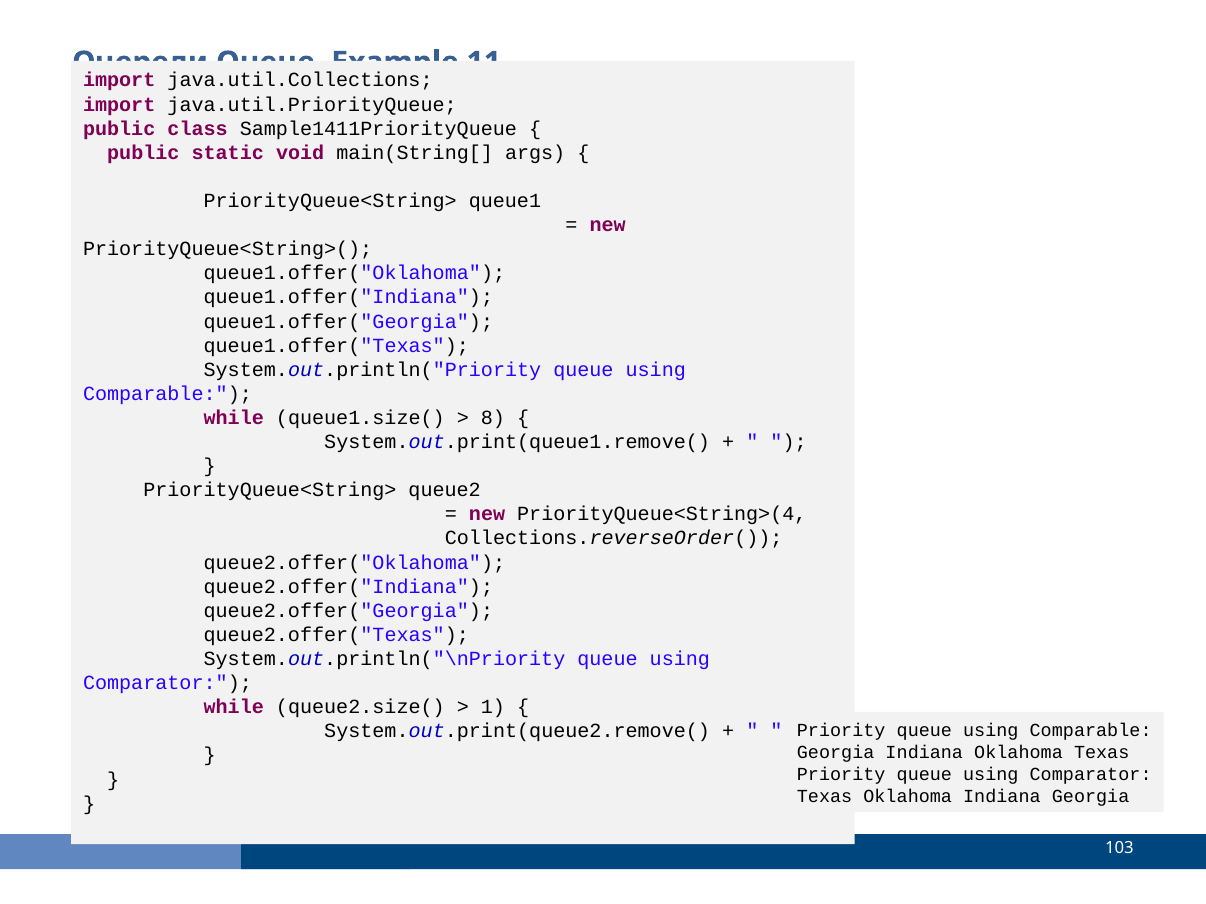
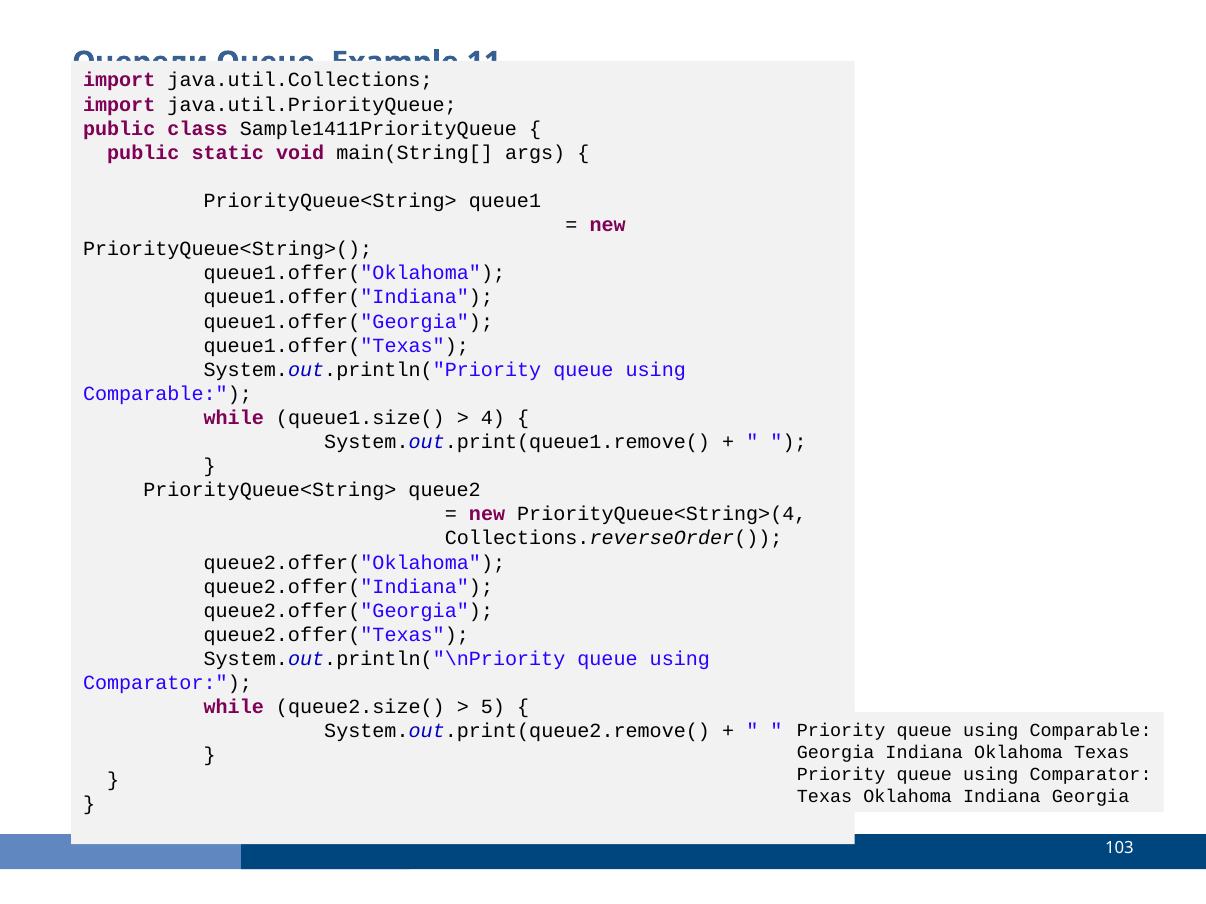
8: 8 -> 4 (493, 418)
1: 1 -> 5 (493, 707)
